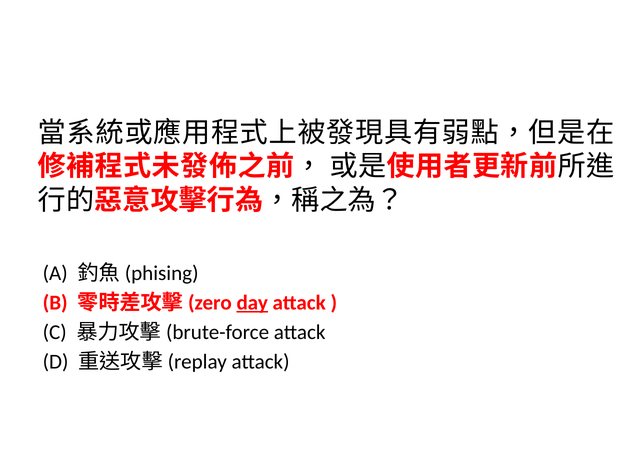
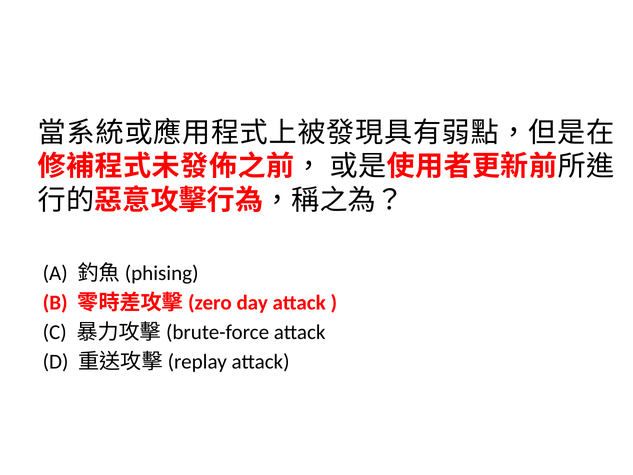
day underline: present -> none (252, 303)
